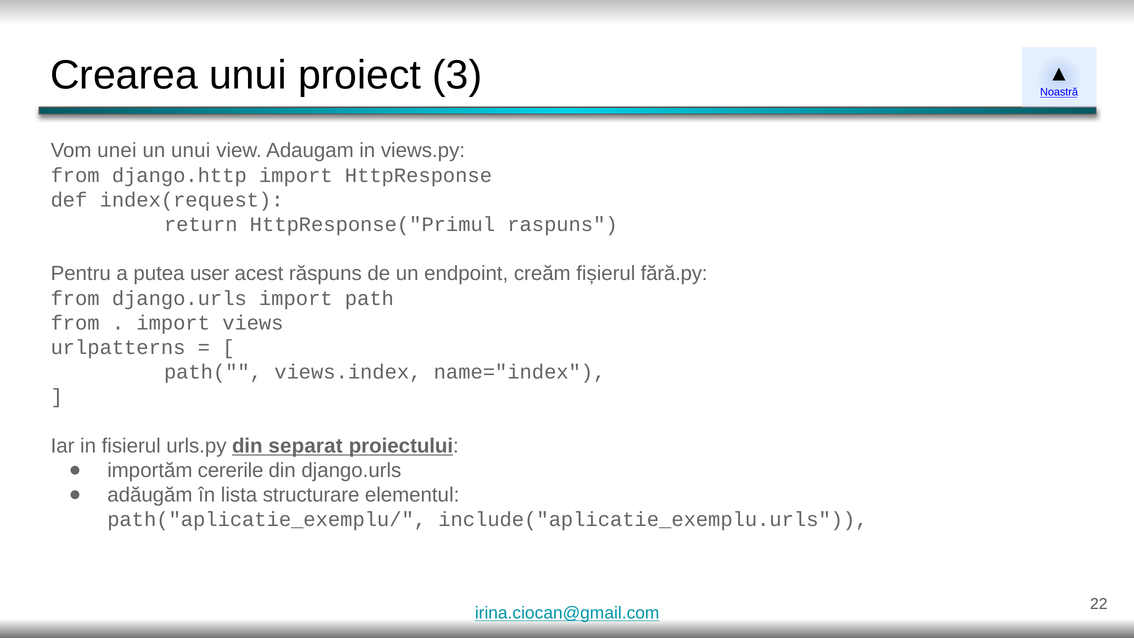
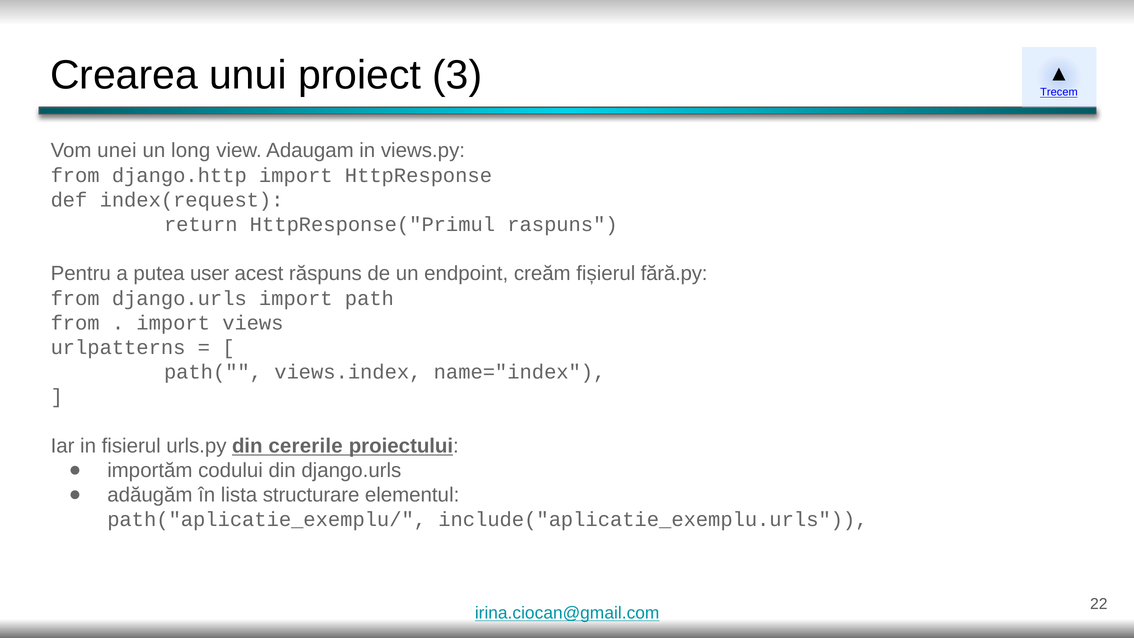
Noastră: Noastră -> Trecem (1059, 92)
un unui: unui -> long (191, 151)
separat: separat -> cererile (306, 446)
cererile: cererile -> codului (231, 470)
